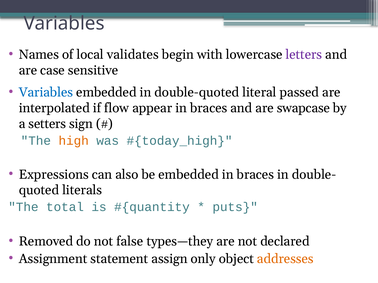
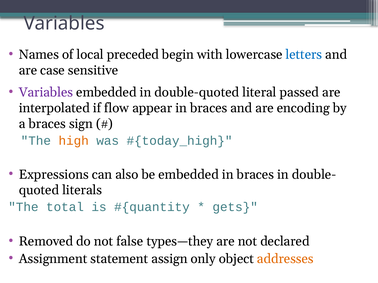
validates: validates -> preceded (133, 55)
letters colour: purple -> blue (304, 55)
Variables colour: blue -> purple (46, 93)
swapcase: swapcase -> encoding (303, 108)
a setters: setters -> braces (47, 124)
puts: puts -> gets (235, 207)
